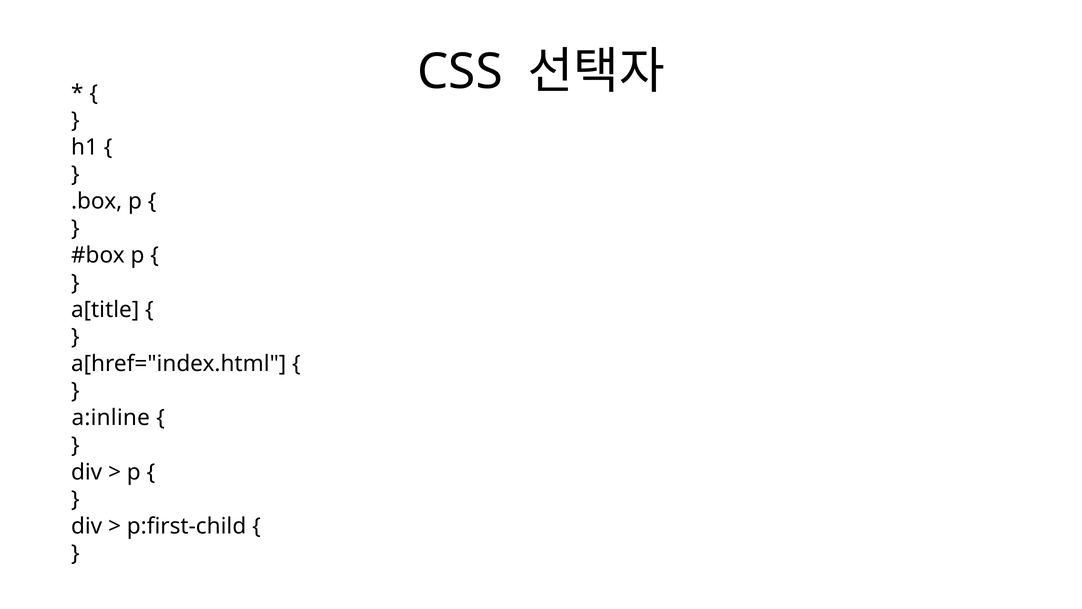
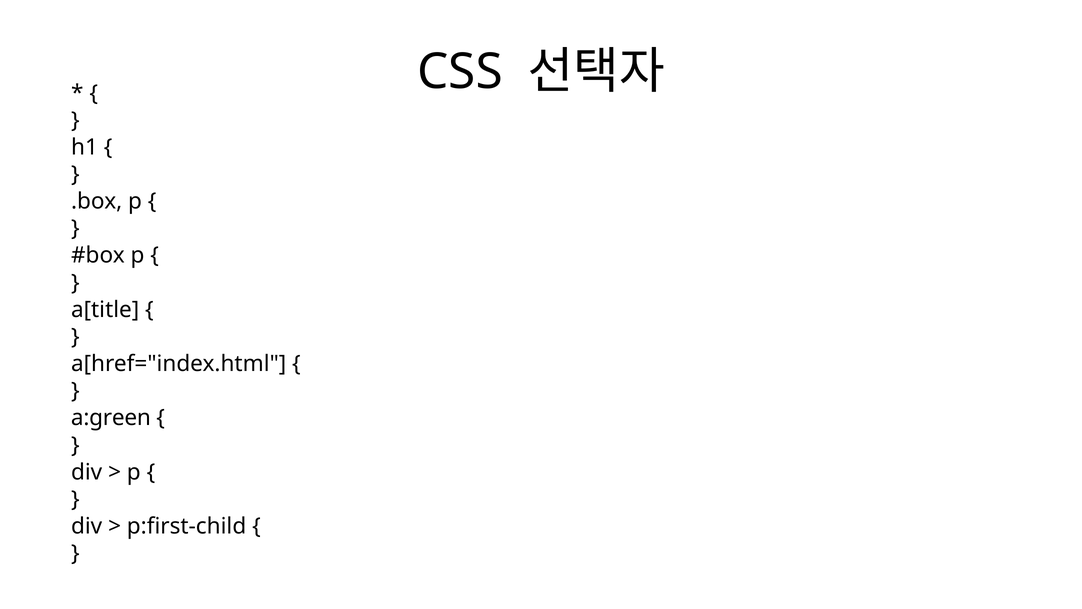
a:inline: a:inline -> a:green (111, 418)
